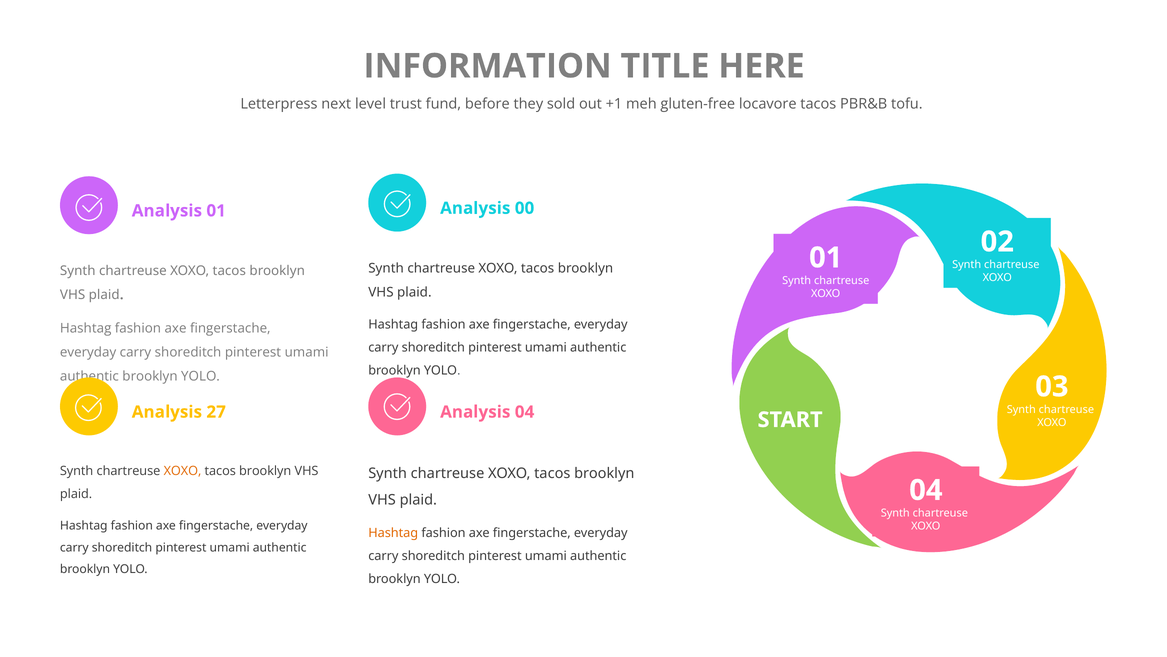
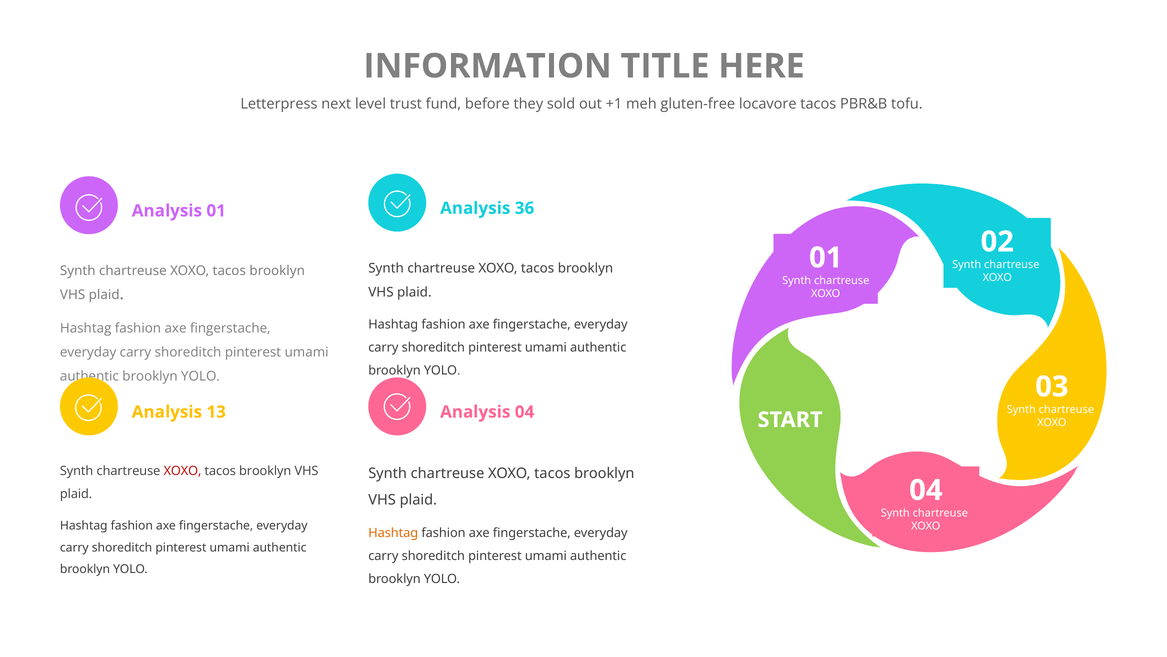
00: 00 -> 36 (525, 208)
27: 27 -> 13 (216, 412)
XOXO colour: orange -> red (182, 471)
